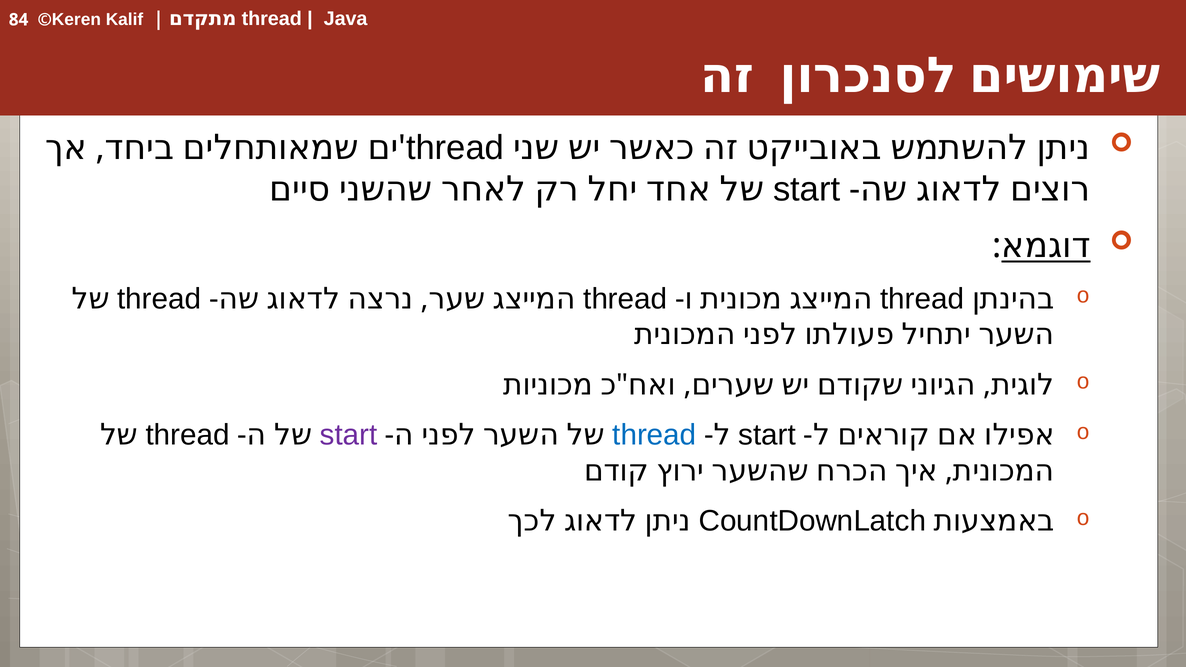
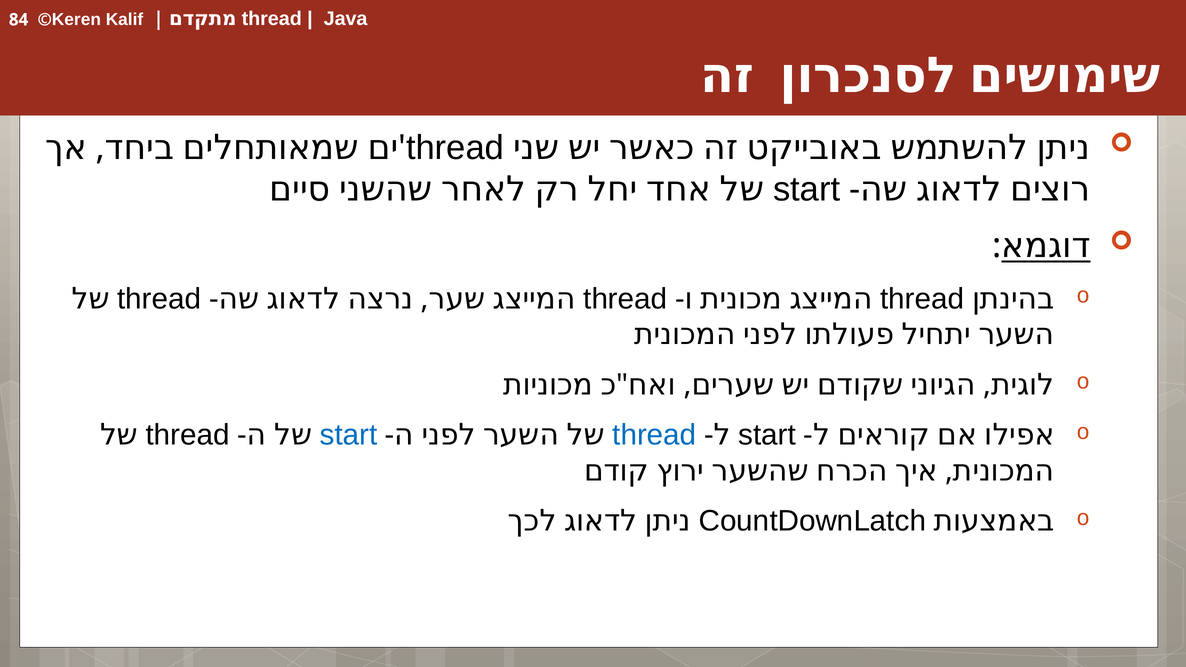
start colour: purple -> blue (349, 435)
